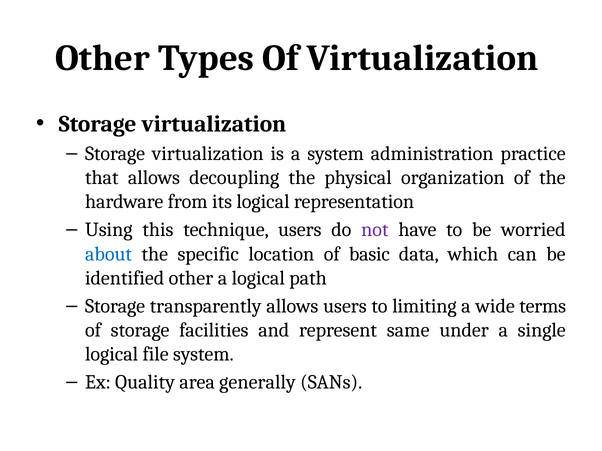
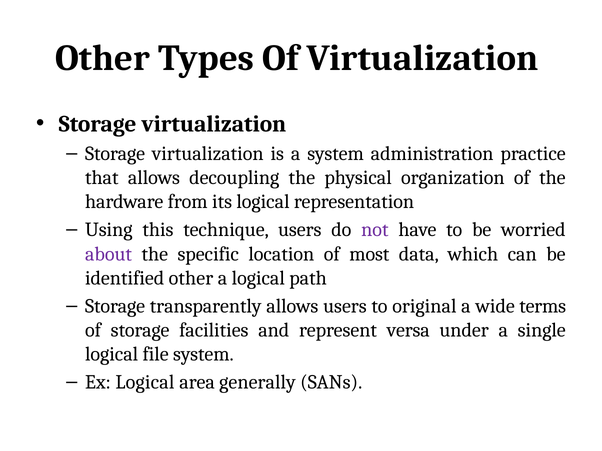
about colour: blue -> purple (109, 254)
basic: basic -> most (369, 254)
limiting: limiting -> original (424, 306)
same: same -> versa (408, 330)
Ex Quality: Quality -> Logical (145, 383)
